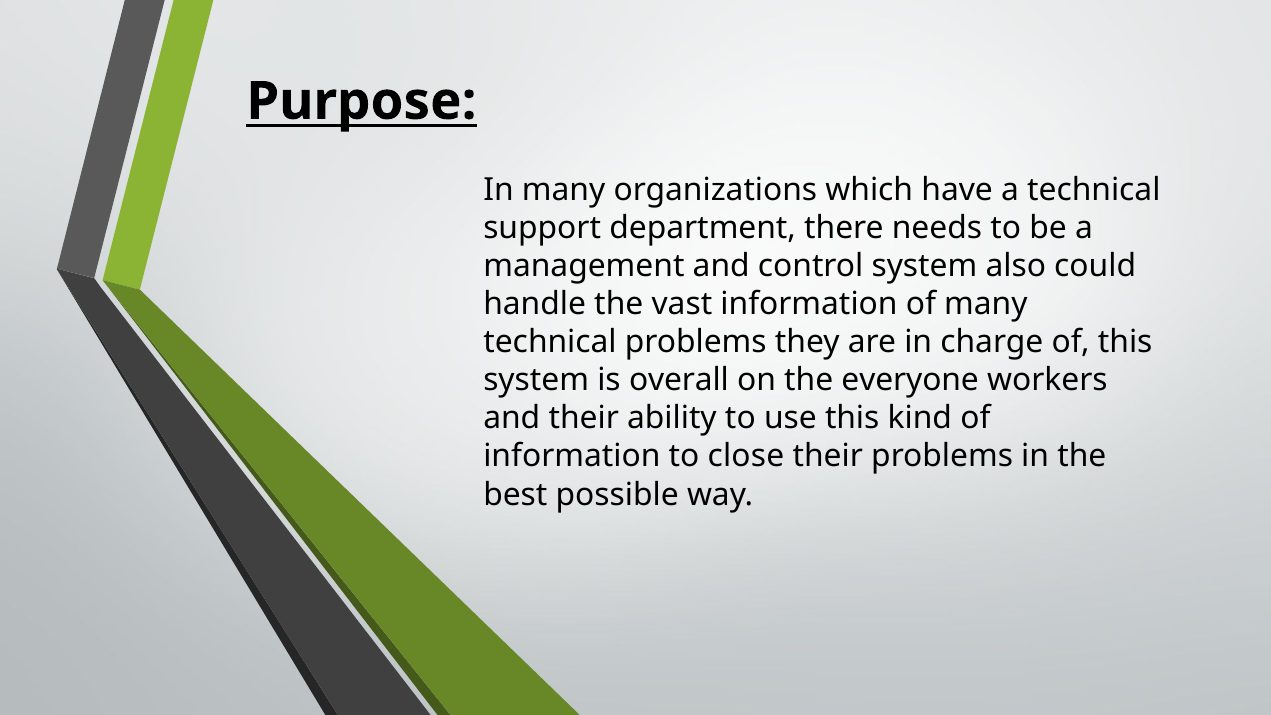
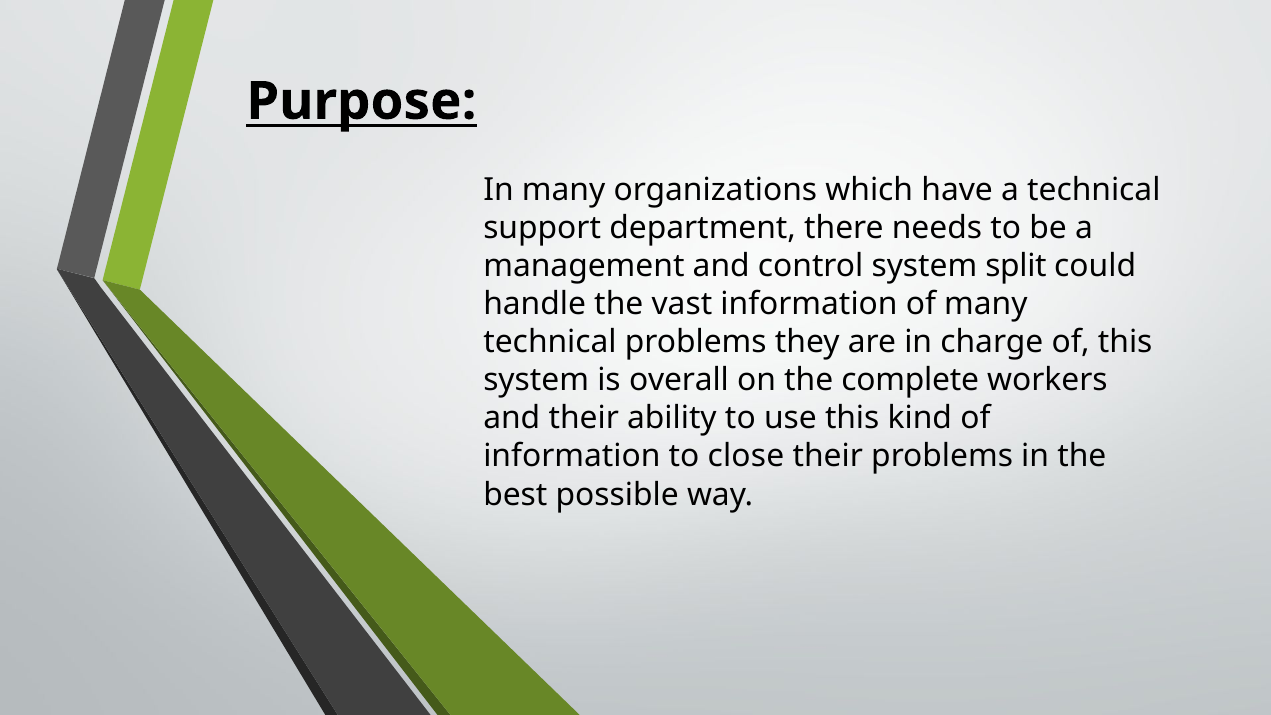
also: also -> split (1016, 266)
everyone: everyone -> complete (910, 380)
